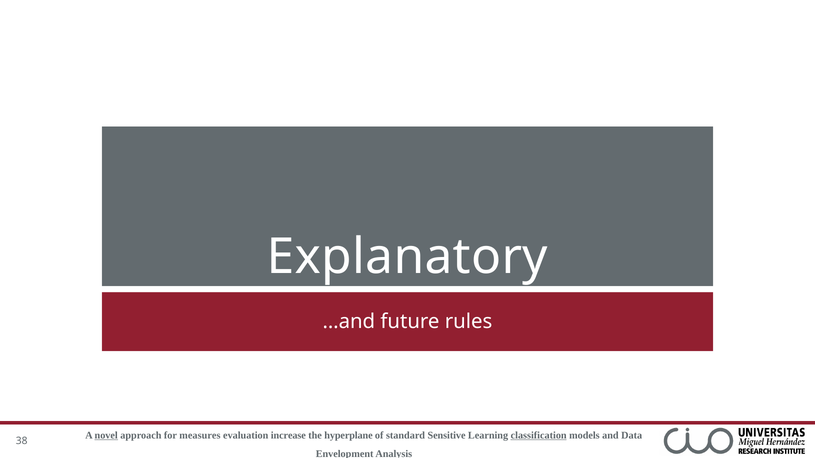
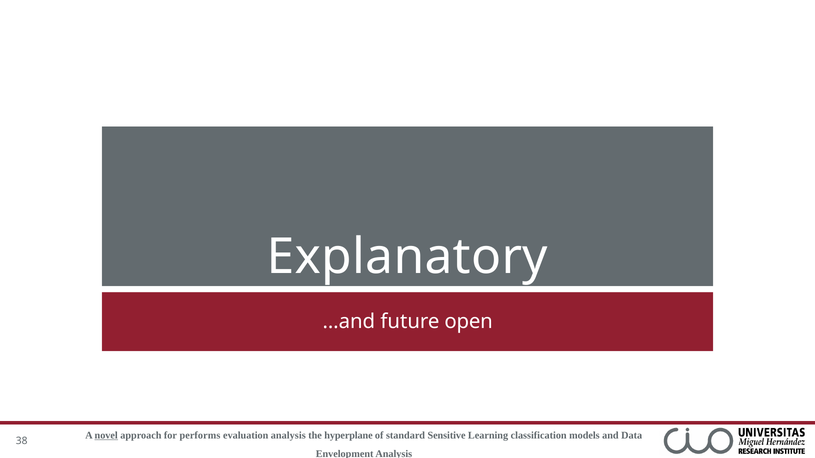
rules: rules -> open (469, 322)
measures: measures -> performs (200, 436)
evaluation increase: increase -> analysis (288, 436)
classification underline: present -> none (539, 436)
